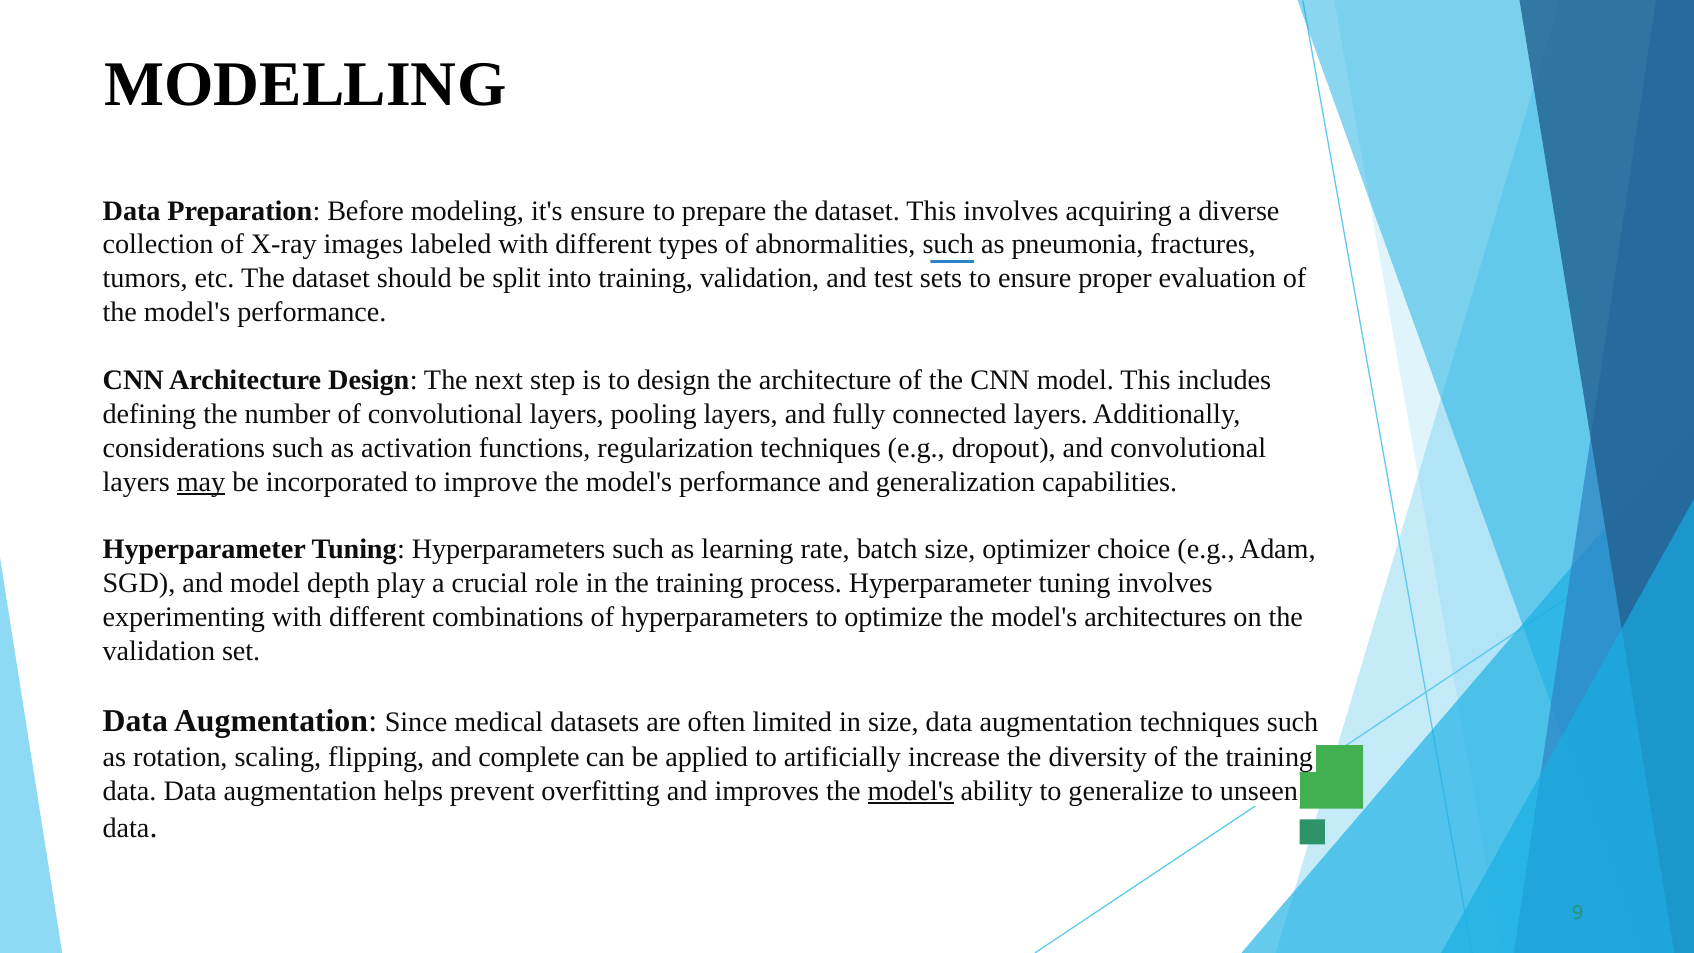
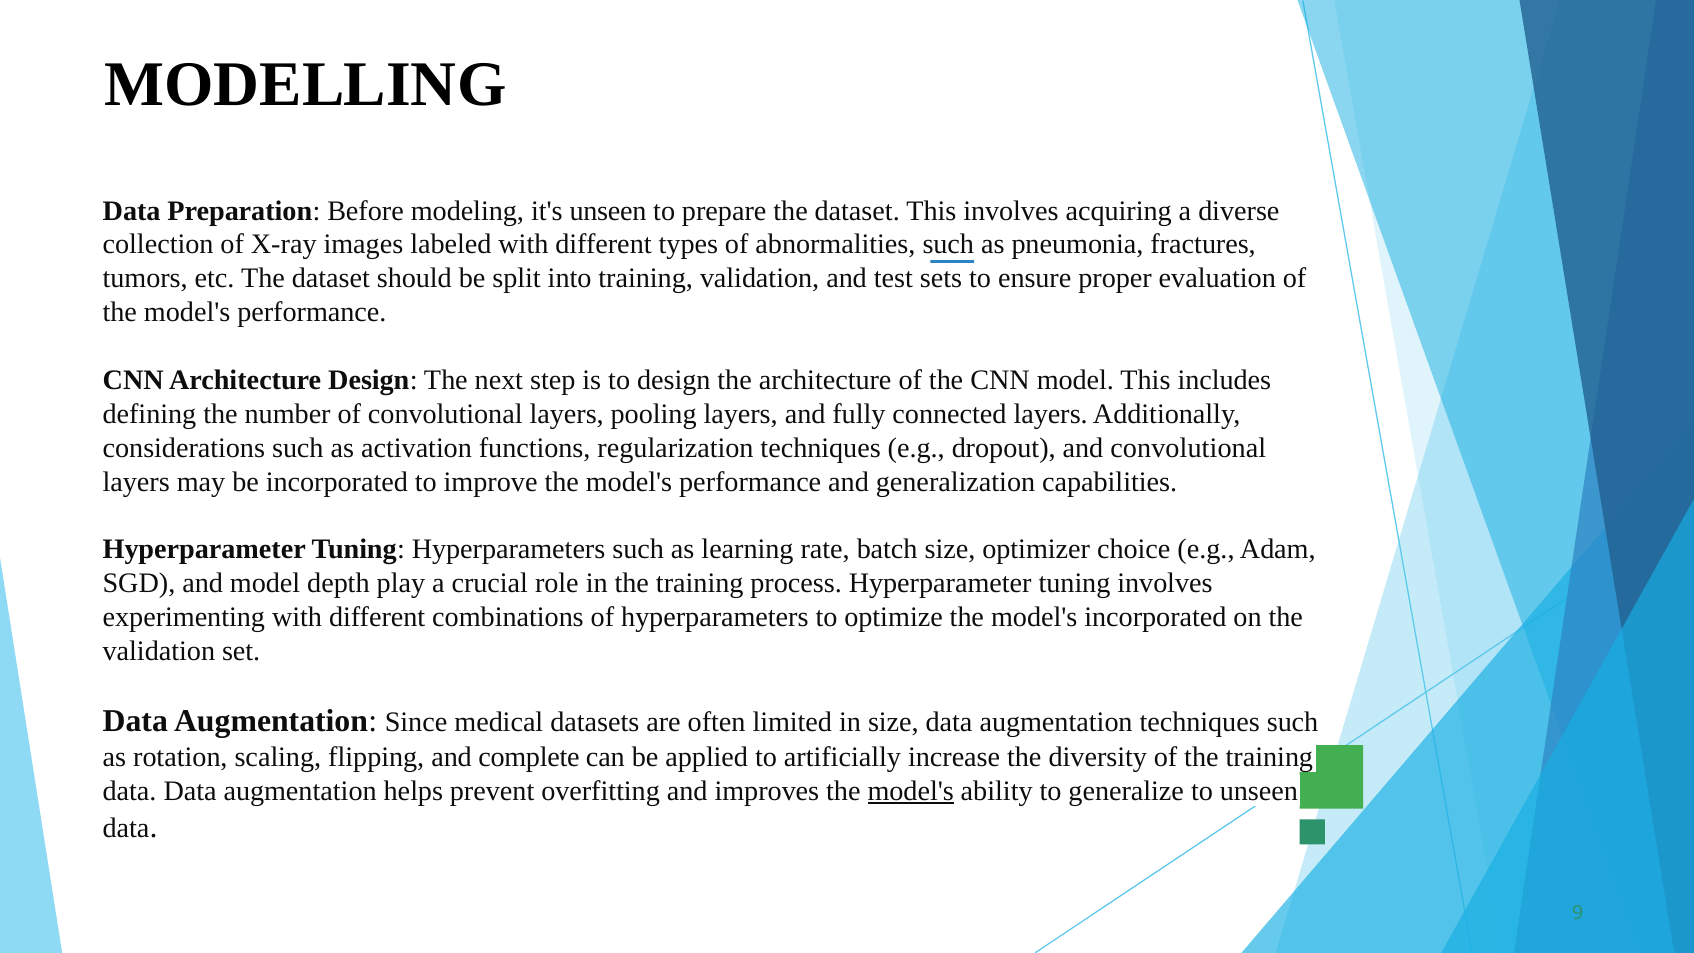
it's ensure: ensure -> unseen (608, 211)
may underline: present -> none (201, 482)
model's architectures: architectures -> incorporated (1155, 617)
